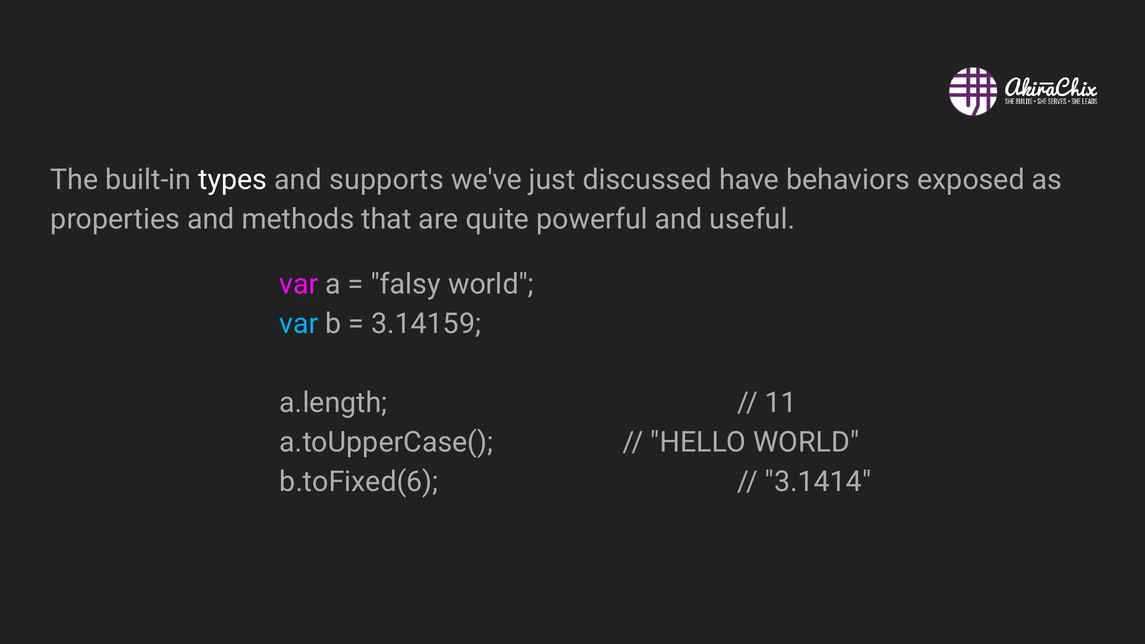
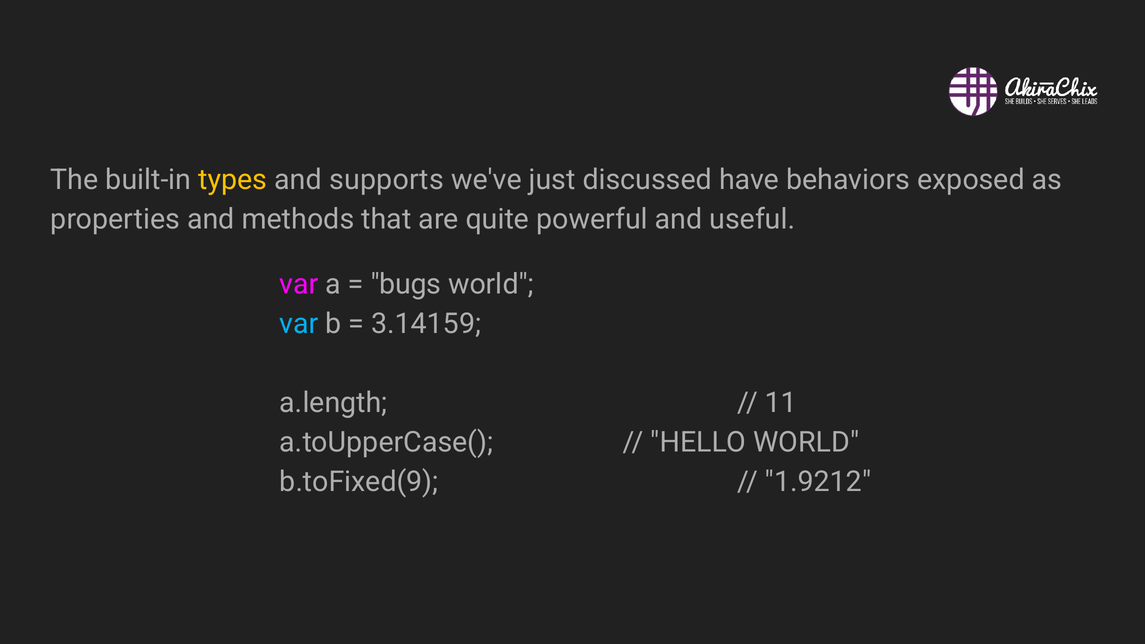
types colour: white -> yellow (233, 180)
falsy: falsy -> bugs (406, 284)
b.toFixed(6: b.toFixed(6 -> b.toFixed(9 (359, 482)
3.1414: 3.1414 -> 1.9212 (818, 482)
